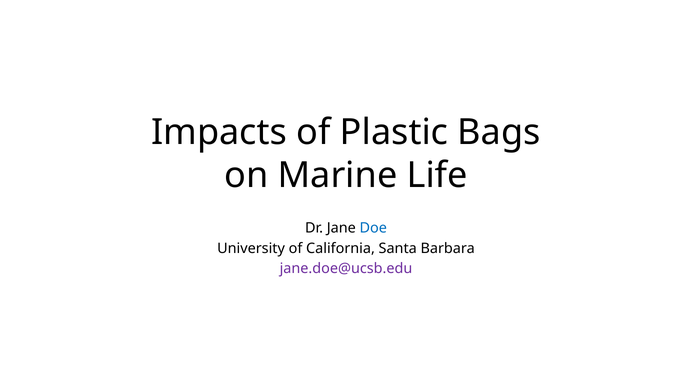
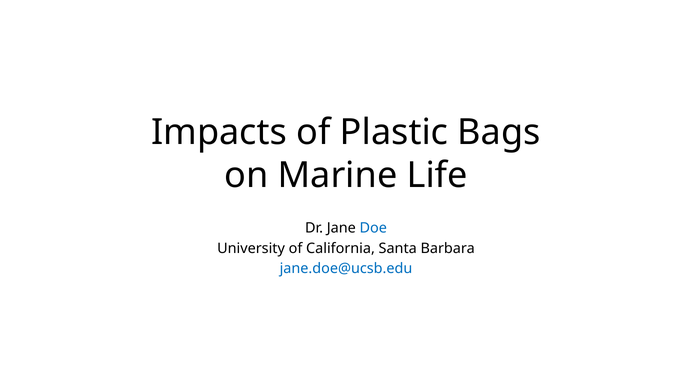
jane.doe@ucsb.edu colour: purple -> blue (346, 269)
